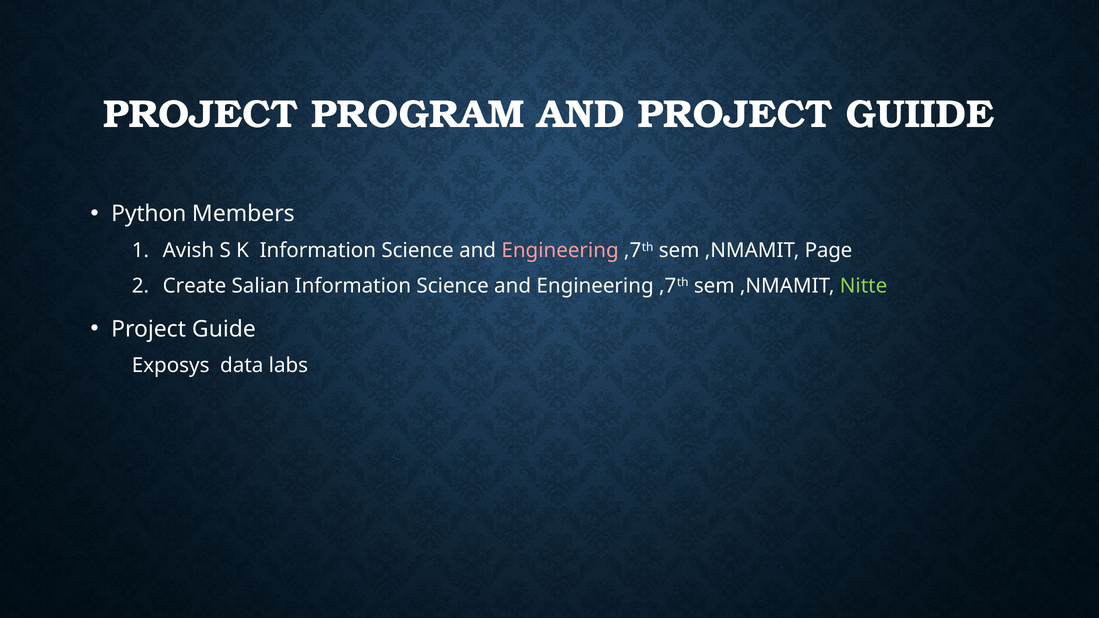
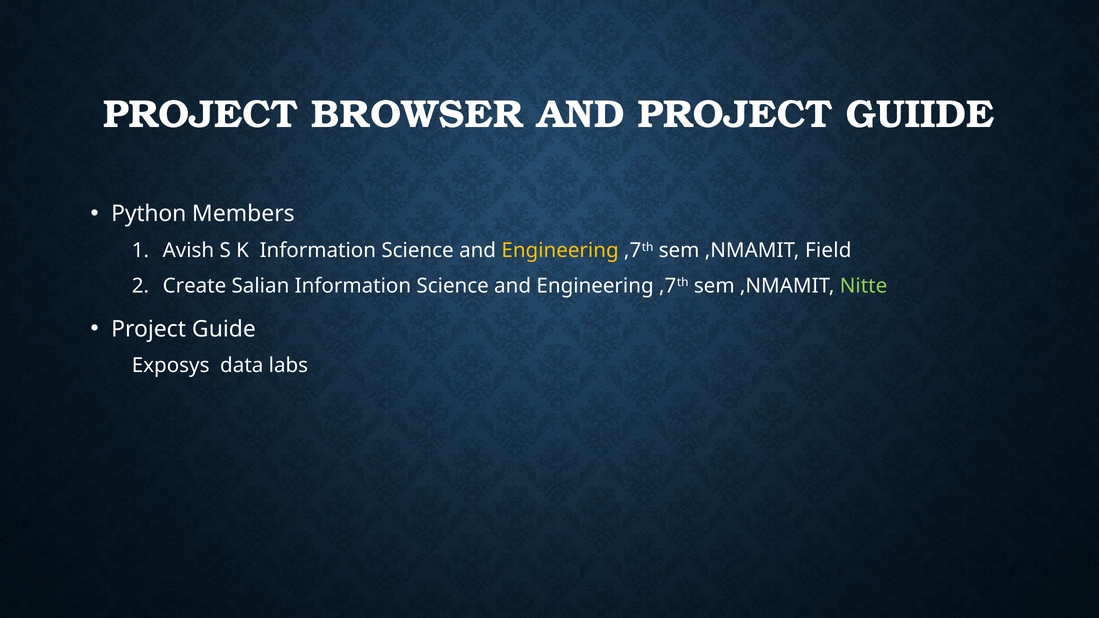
PROGRAM: PROGRAM -> BROWSER (417, 114)
Engineering colour: pink -> yellow (560, 250)
Page: Page -> Field (828, 250)
